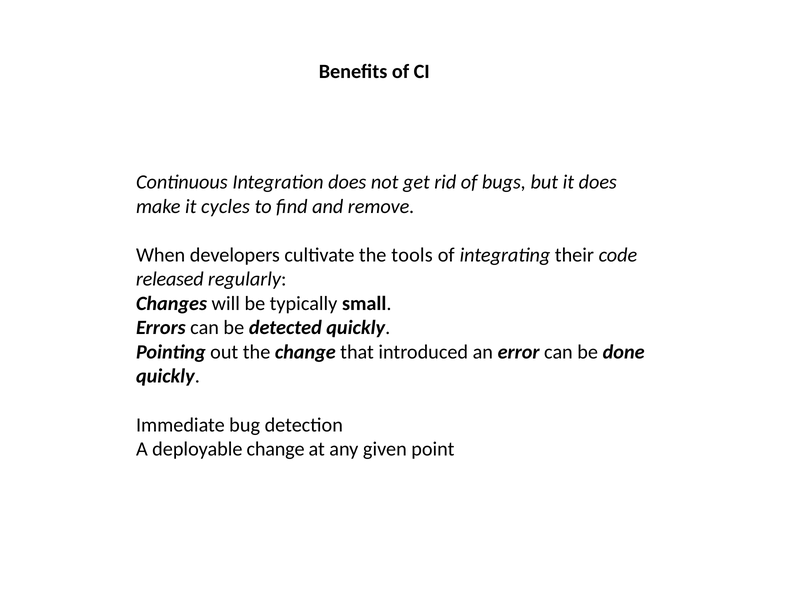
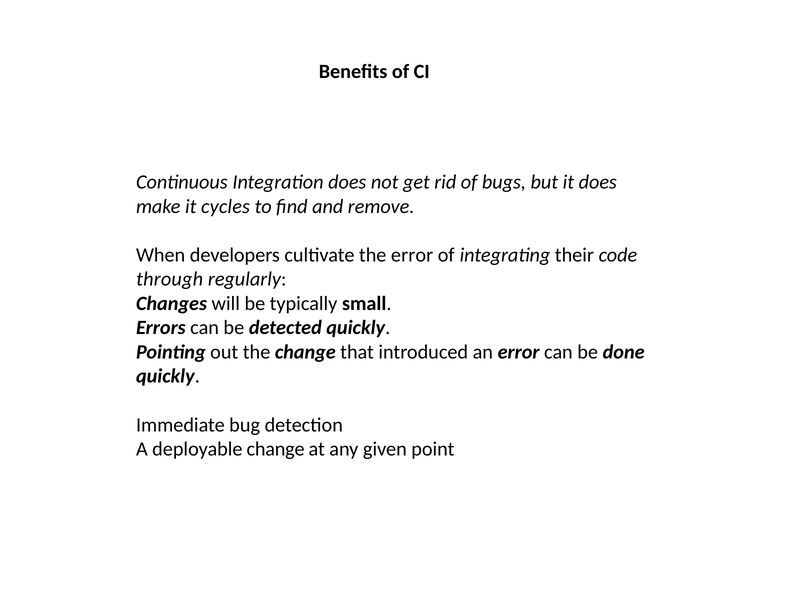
the tools: tools -> error (412, 255)
released: released -> through (170, 279)
